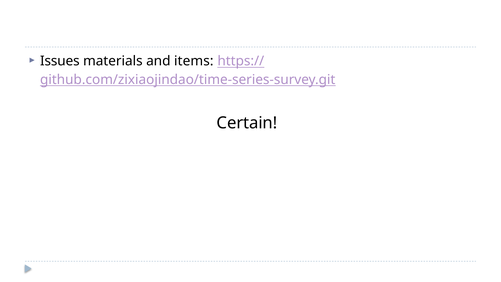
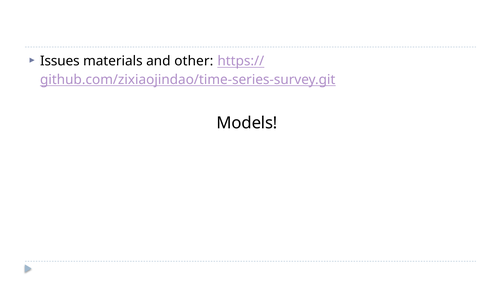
items: items -> other (194, 61)
Certain: Certain -> Models (247, 123)
